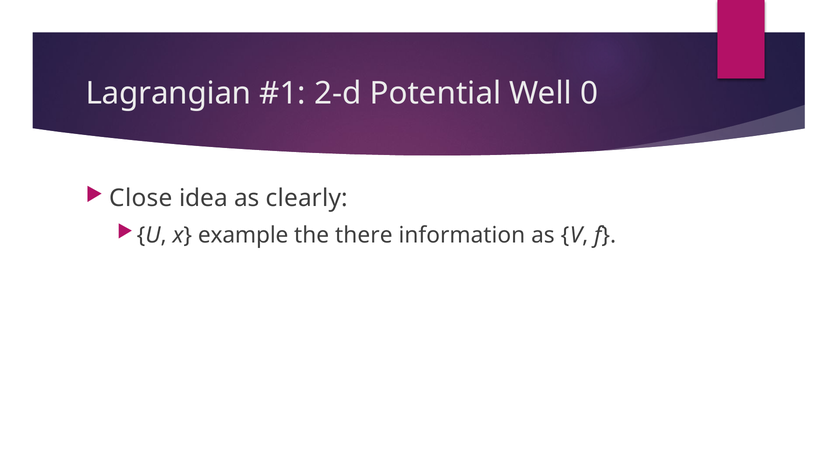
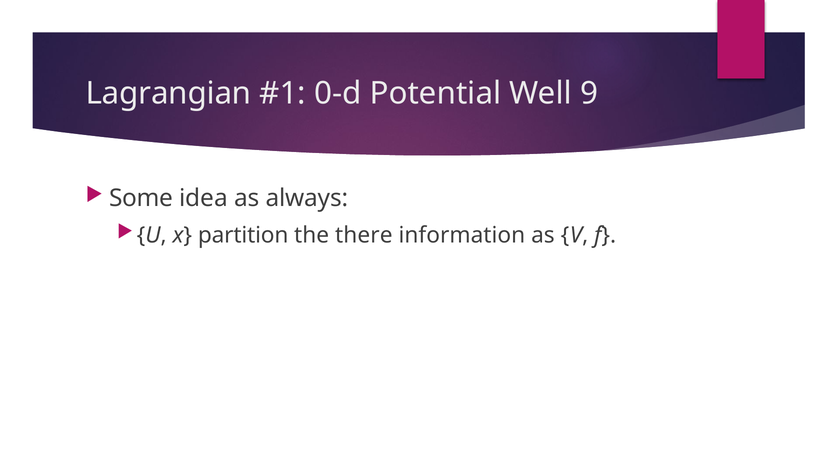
2-d: 2-d -> 0-d (338, 93)
0: 0 -> 9 (589, 93)
Close: Close -> Some (141, 198)
clearly: clearly -> always (307, 198)
example: example -> partition (243, 235)
